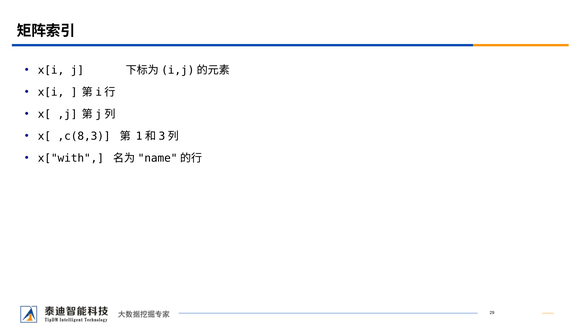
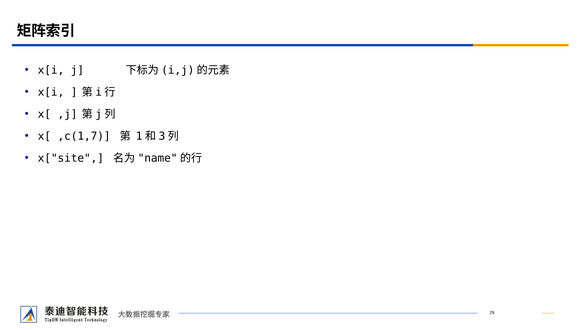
,c(8,3: ,c(8,3 -> ,c(1,7 (84, 136)
x["with: x["with -> x["site (71, 158)
